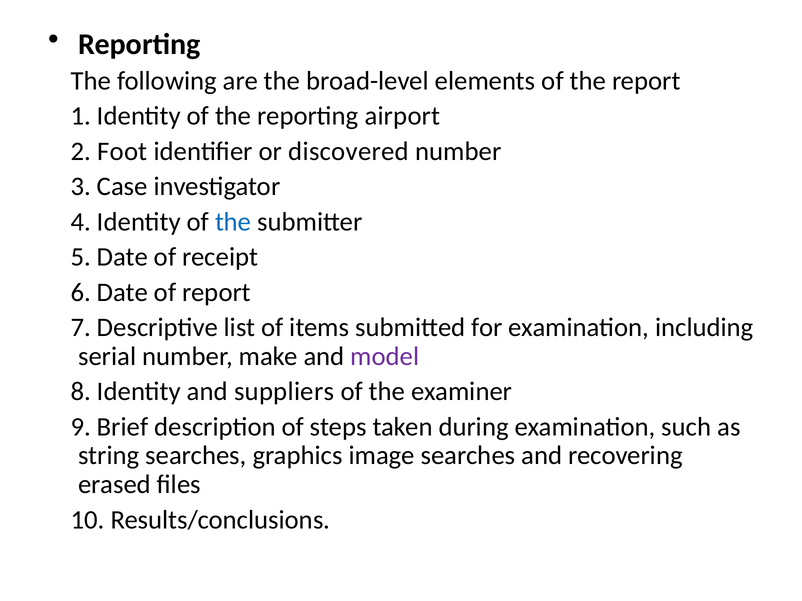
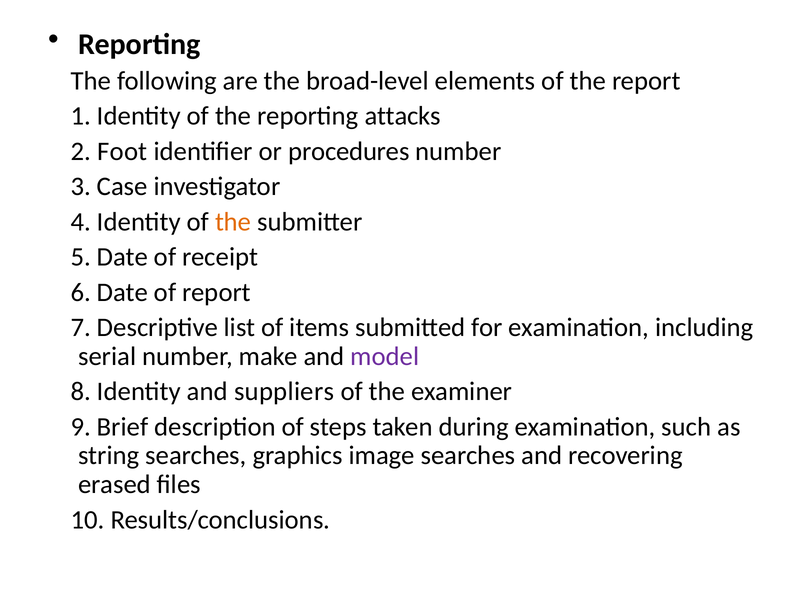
airport: airport -> attacks (403, 116)
discovered: discovered -> procedures (349, 151)
the colour: blue -> orange (233, 222)
